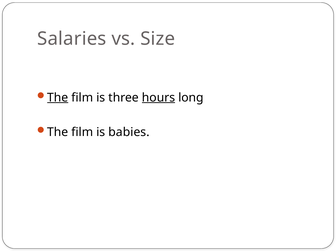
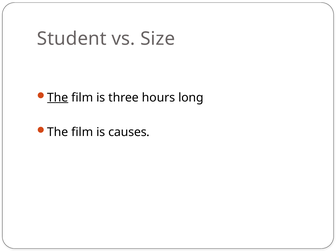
Salaries: Salaries -> Student (72, 39)
hours underline: present -> none (159, 98)
babies: babies -> causes (129, 132)
